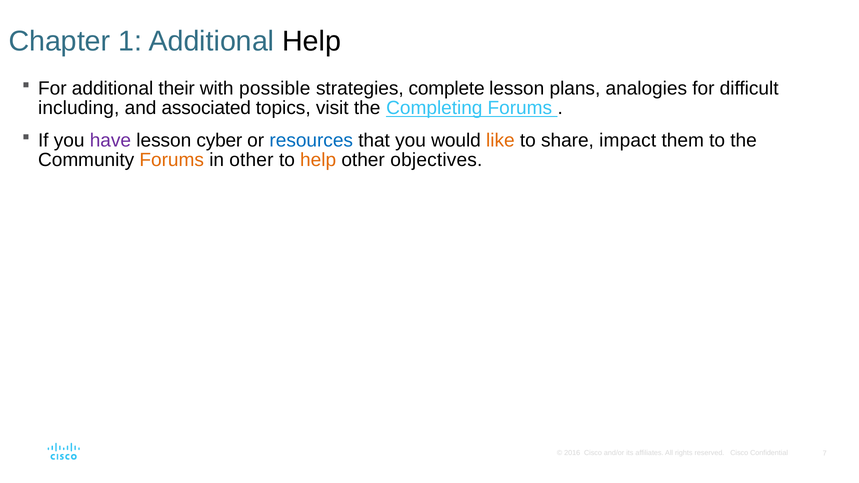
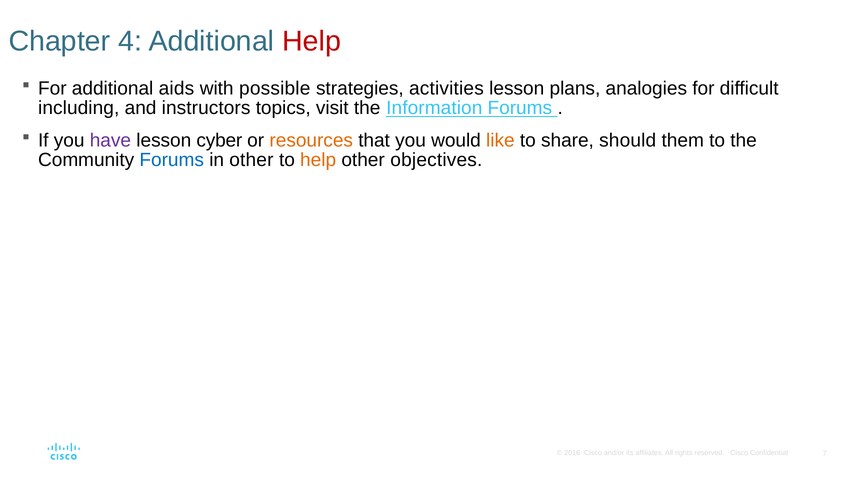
1: 1 -> 4 (130, 41)
Help colour: black -> red (312, 41)
their: their -> aids (176, 89)
complete: complete -> activities (446, 89)
associated: associated -> instructors (206, 108)
Completing: Completing -> Information (434, 108)
resources colour: blue -> orange (311, 140)
impact: impact -> should (628, 140)
Forums colour: orange -> blue (172, 160)
